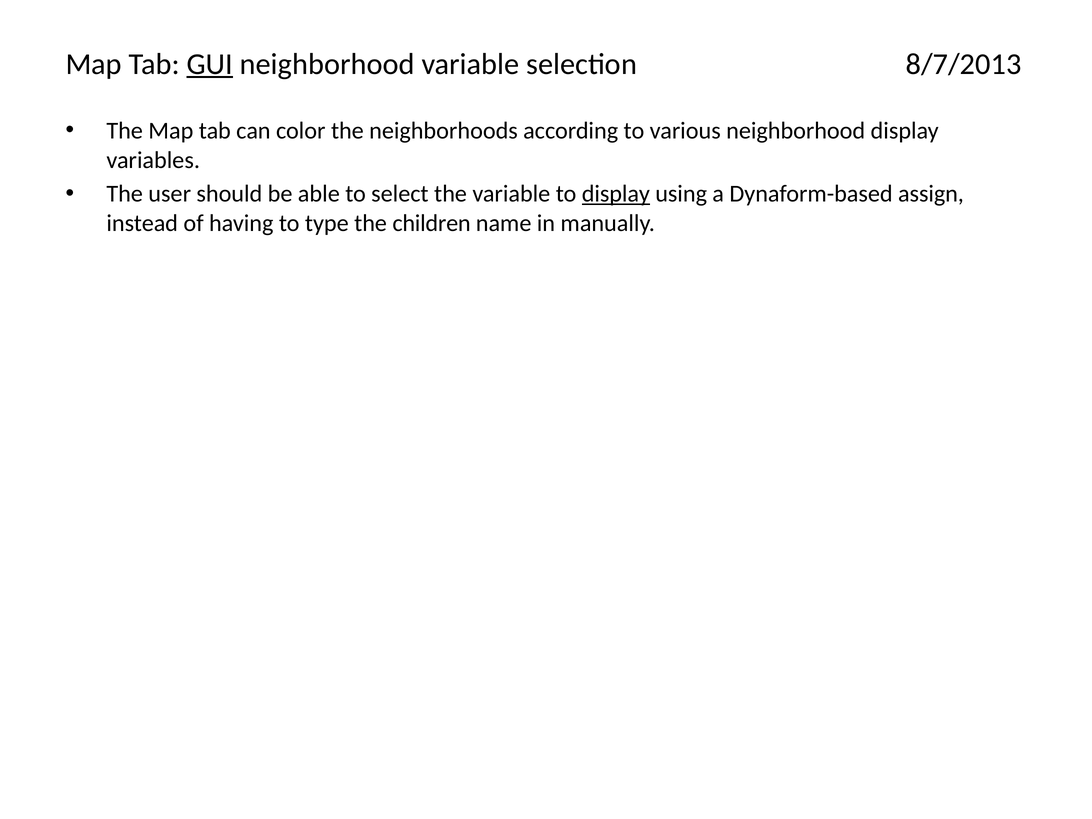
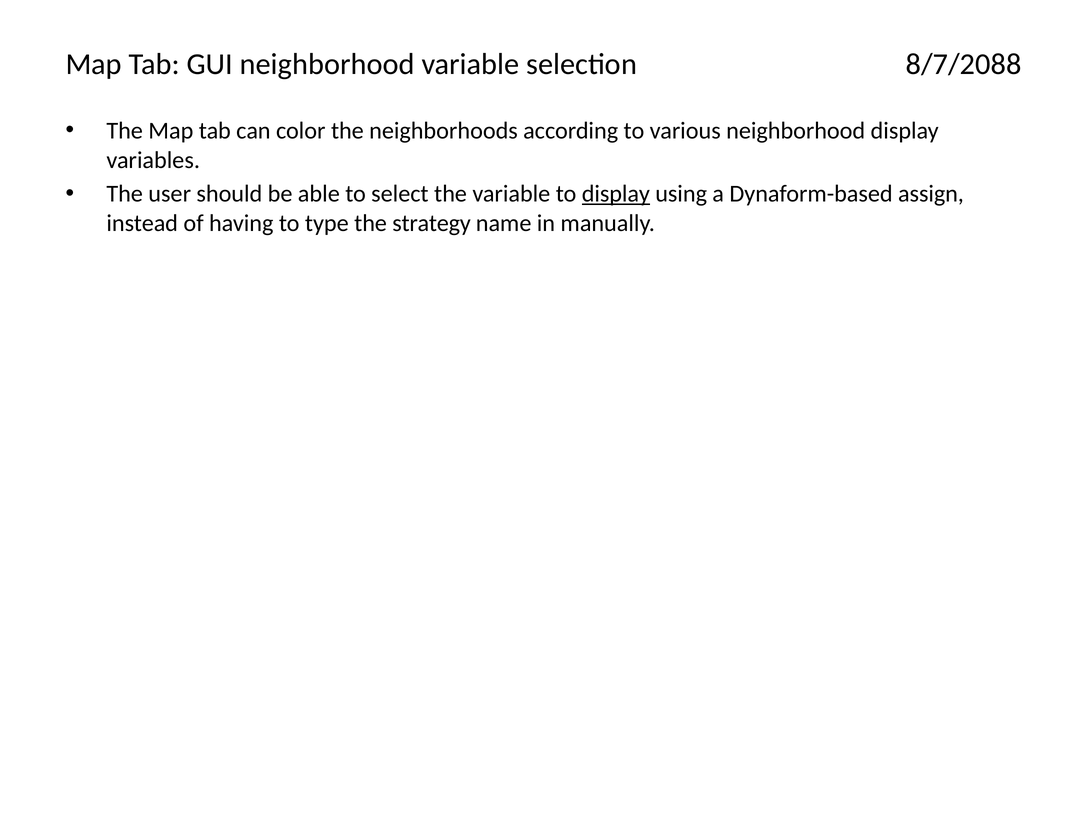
GUI underline: present -> none (210, 64)
8/7/2013: 8/7/2013 -> 8/7/2088 (964, 64)
children: children -> strategy (432, 223)
